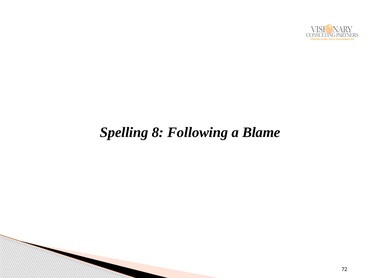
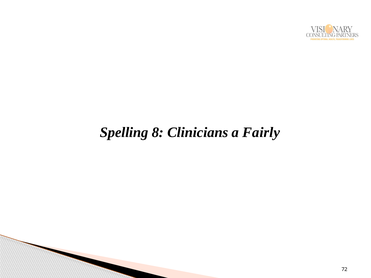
Following: Following -> Clinicians (198, 132)
Blame: Blame -> Fairly (261, 132)
